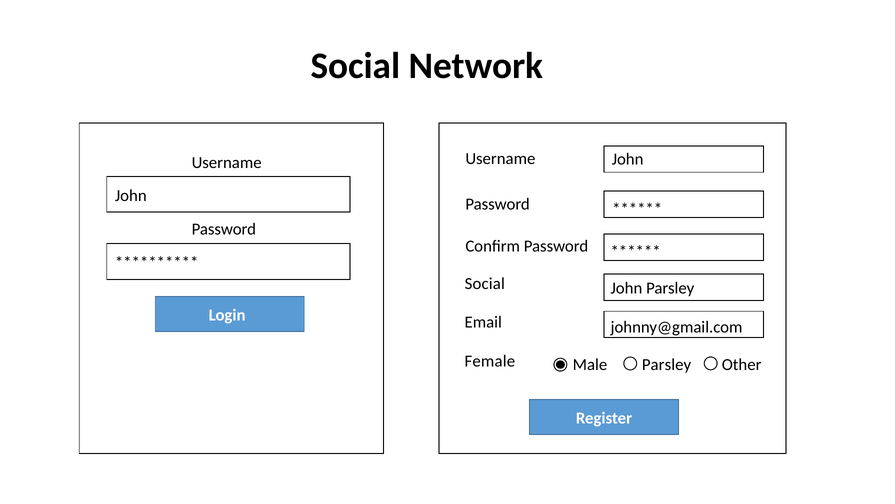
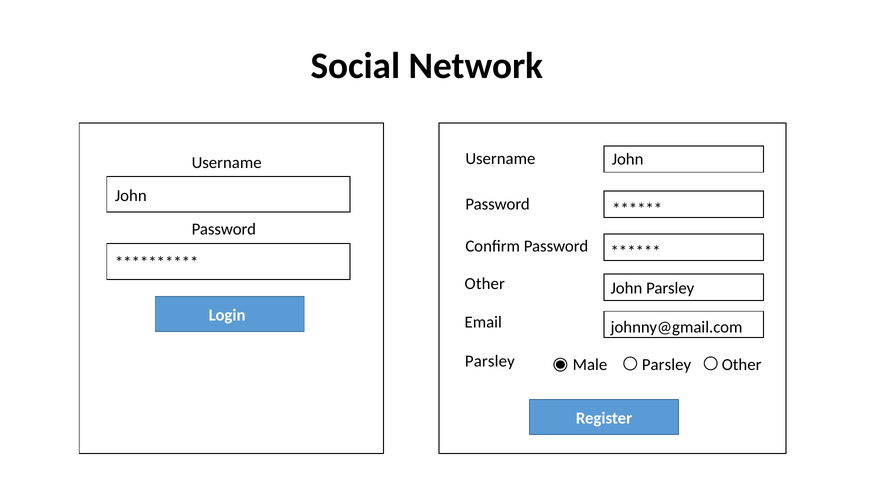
Social: Social -> Other (485, 283)
Female: Female -> Parsley (490, 361)
